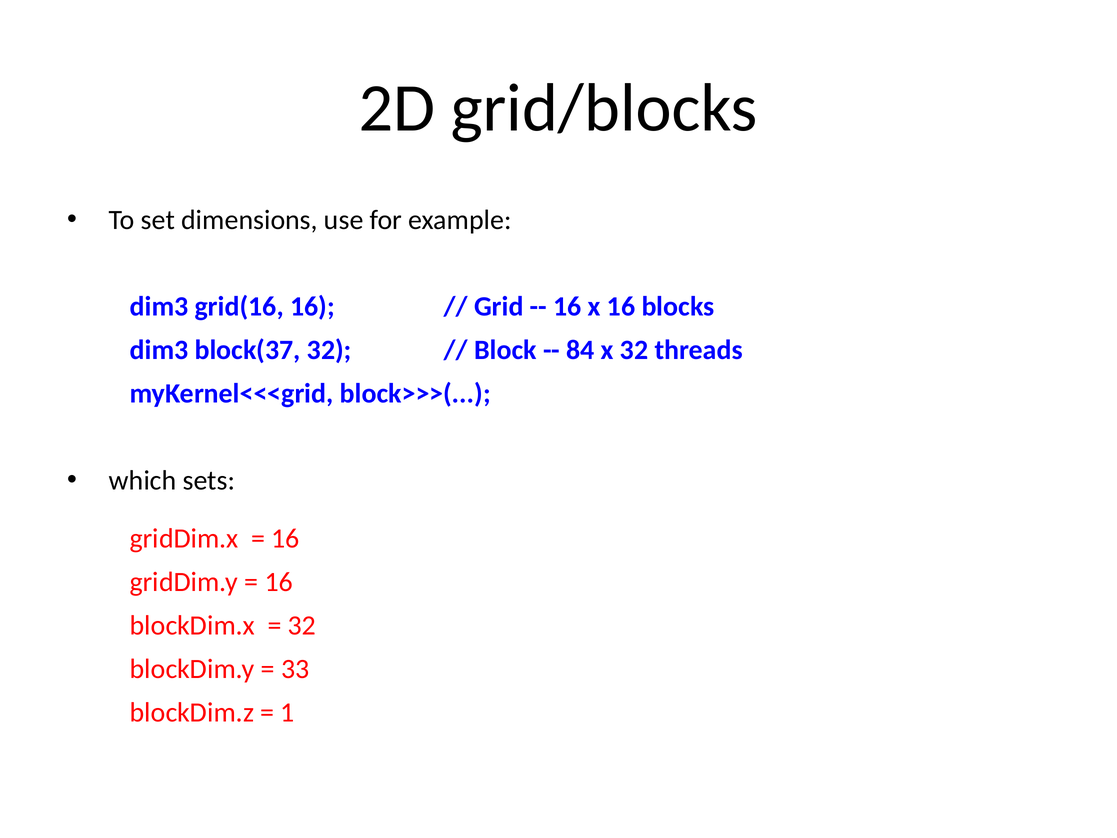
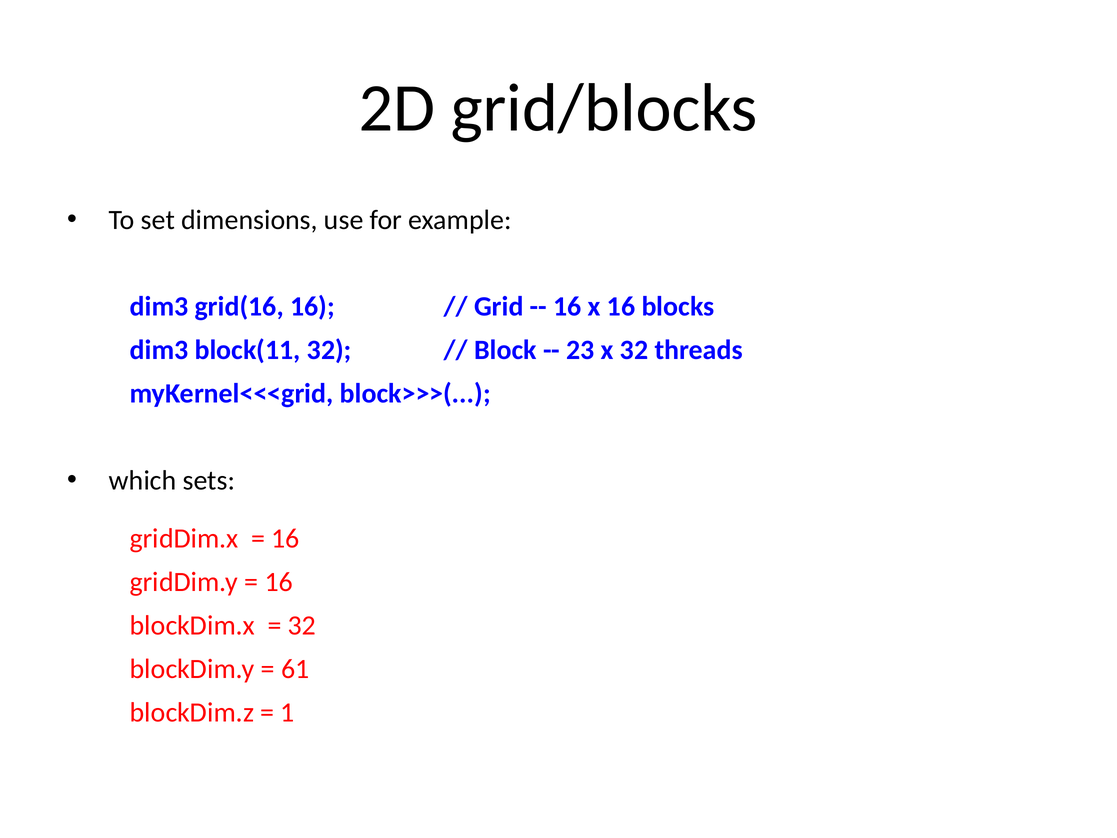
block(37: block(37 -> block(11 (248, 350)
84: 84 -> 23 (580, 350)
33: 33 -> 61 (295, 669)
